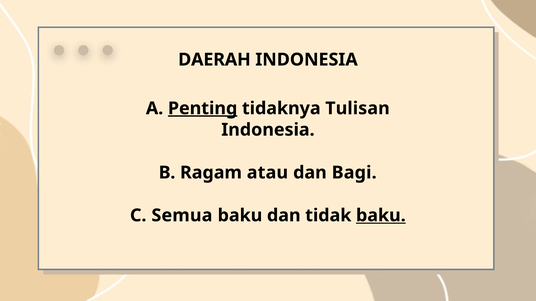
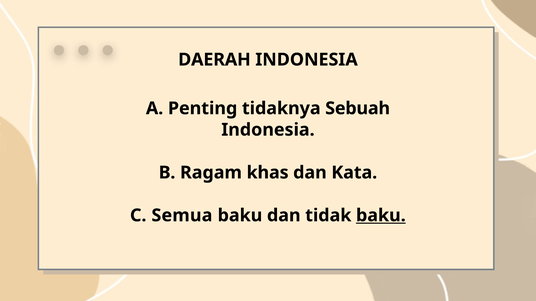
Penting underline: present -> none (203, 109)
Tulisan: Tulisan -> Sebuah (358, 109)
atau: atau -> khas (268, 173)
Bagi: Bagi -> Kata (354, 173)
